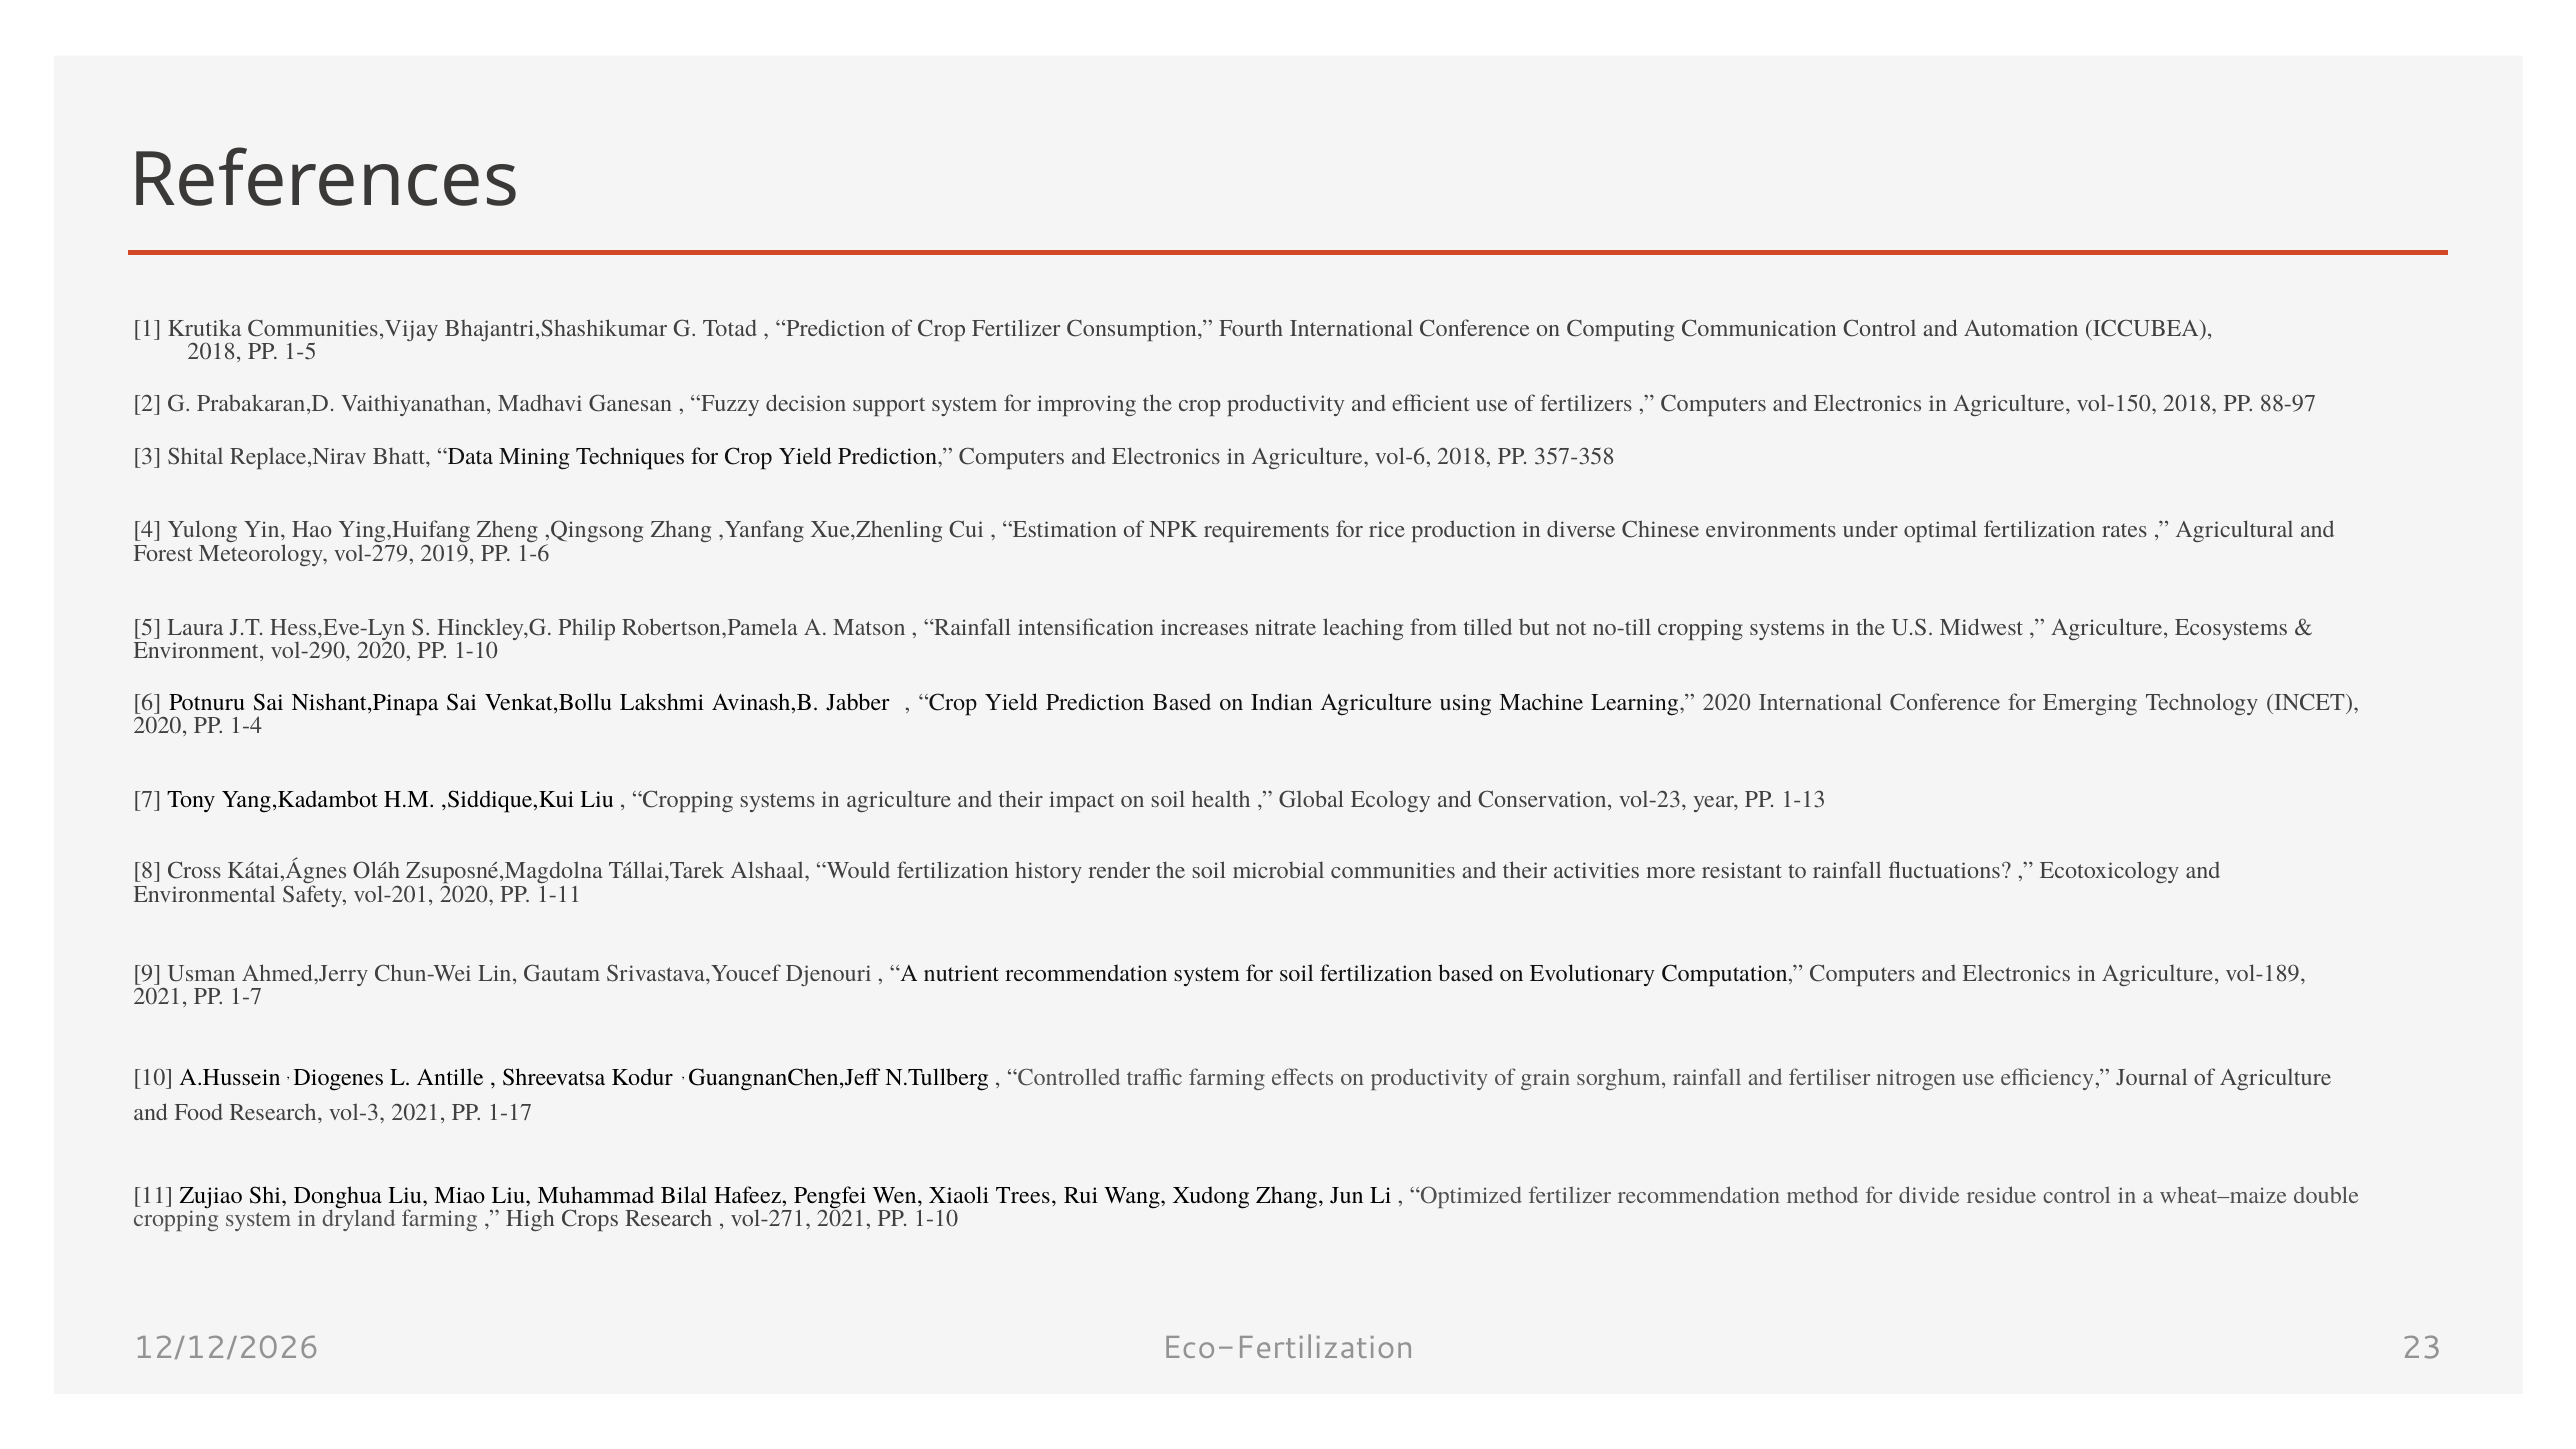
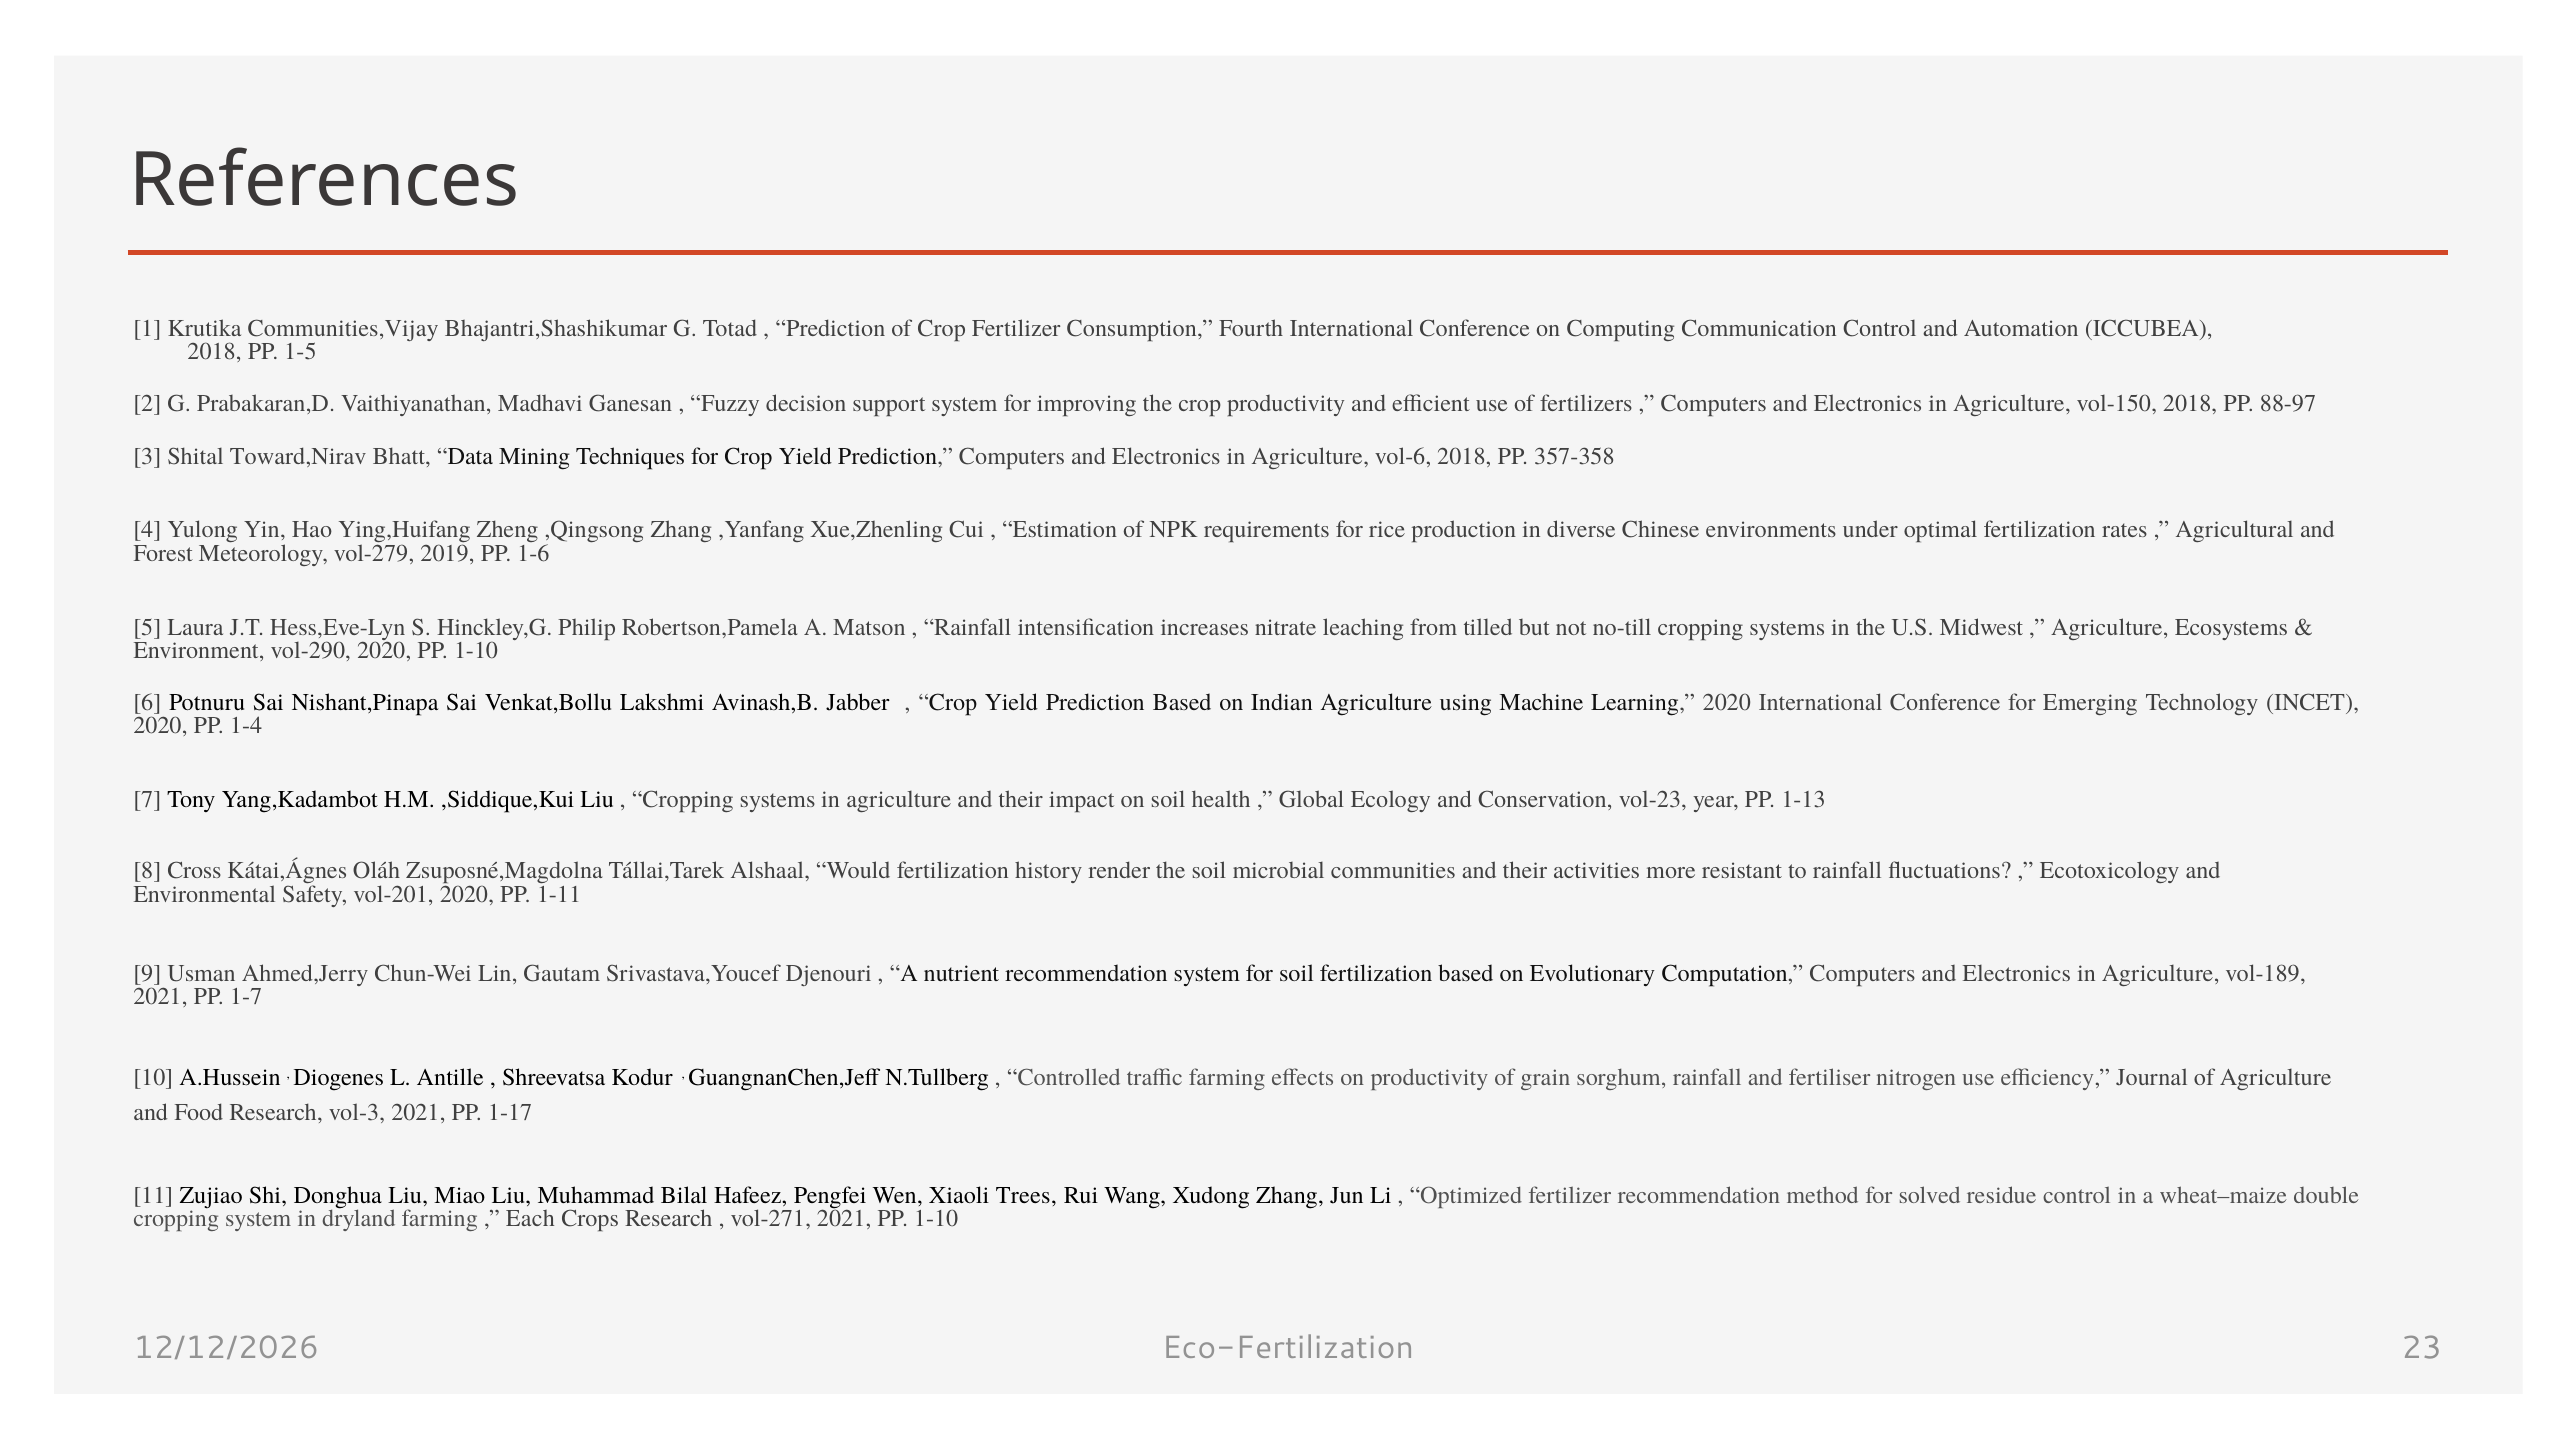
Replace,Nirav: Replace,Nirav -> Toward,Nirav (298, 456)
divide: divide -> solved (1930, 1195)
High: High -> Each (531, 1218)
